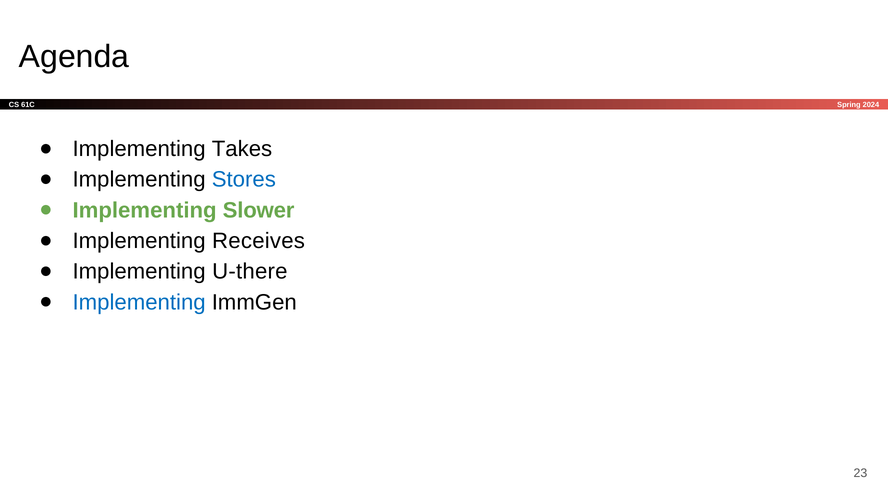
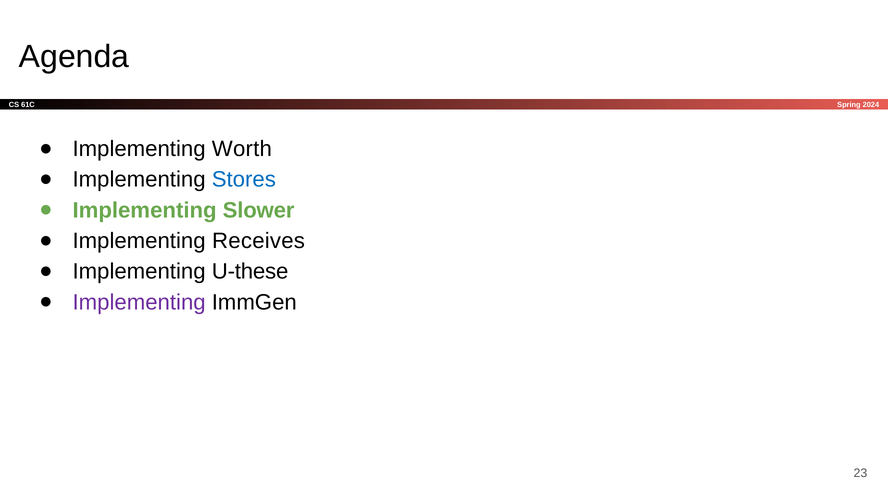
Takes: Takes -> Worth (242, 149)
U-there: U-there -> U-these (250, 271)
Implementing colour: blue -> purple (139, 302)
